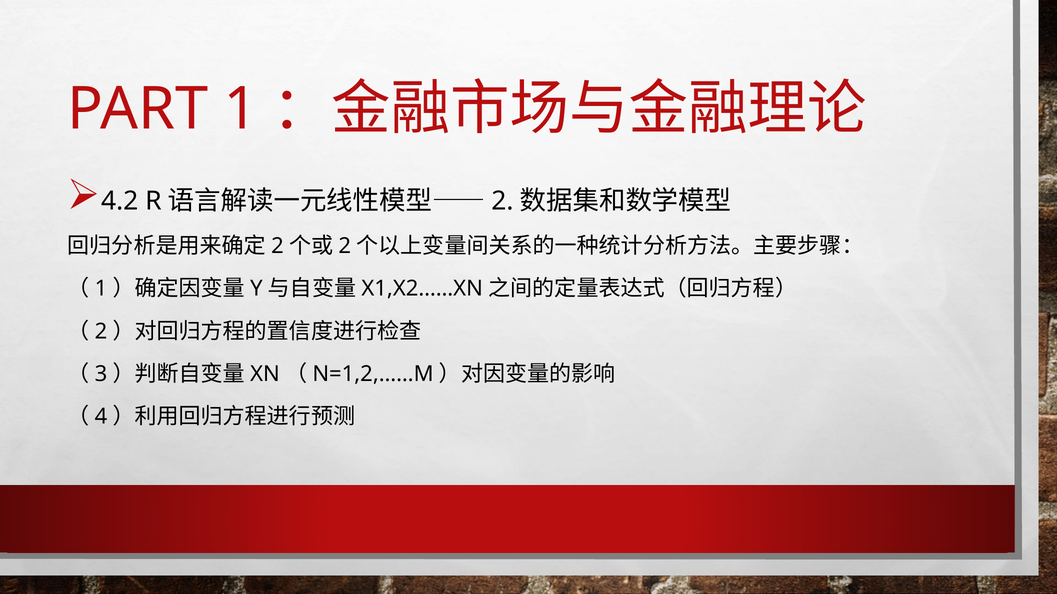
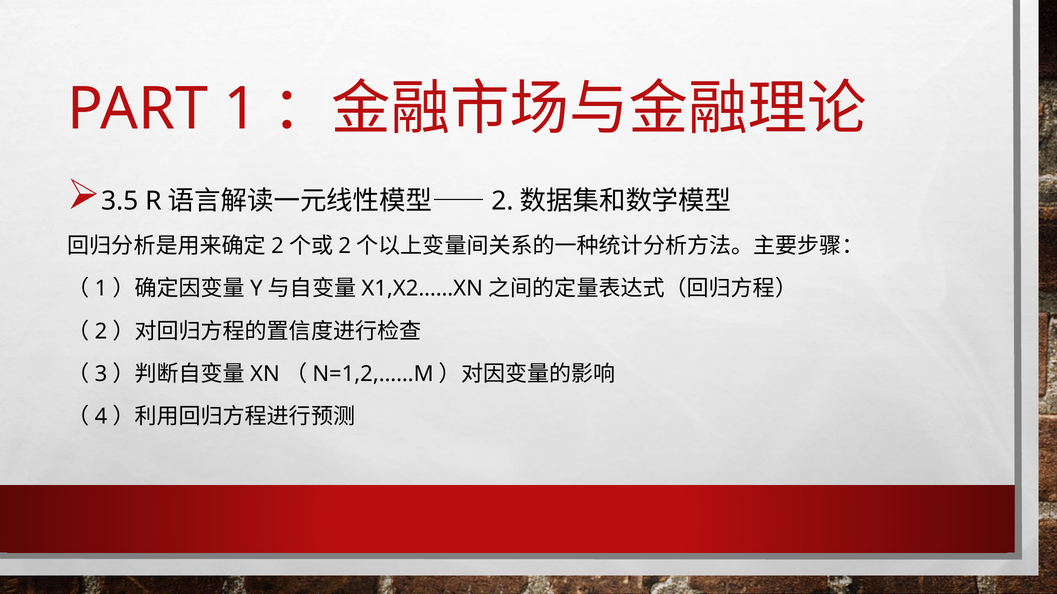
4.2: 4.2 -> 3.5 (120, 201)
